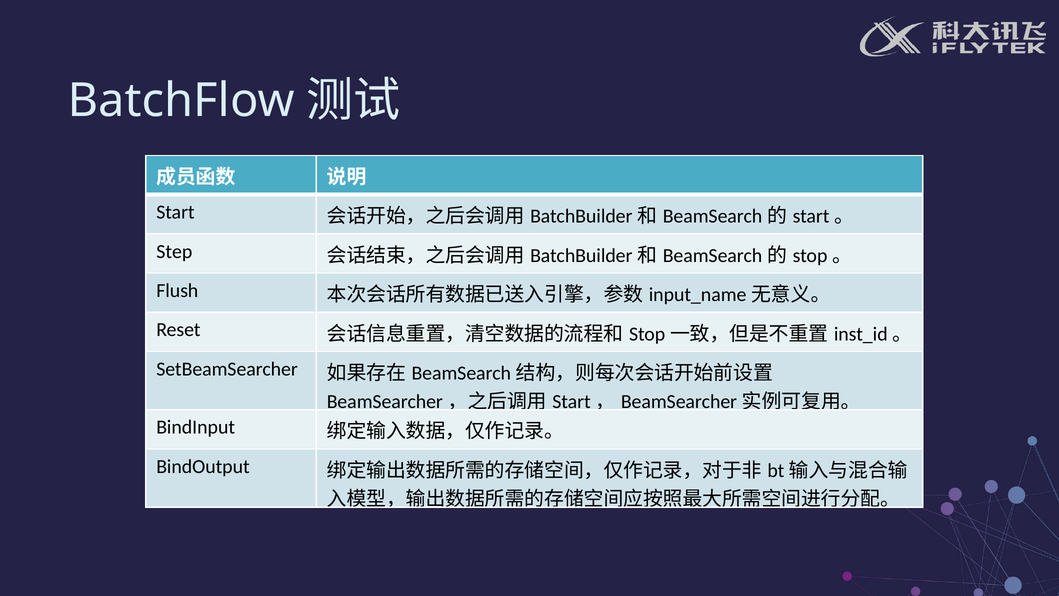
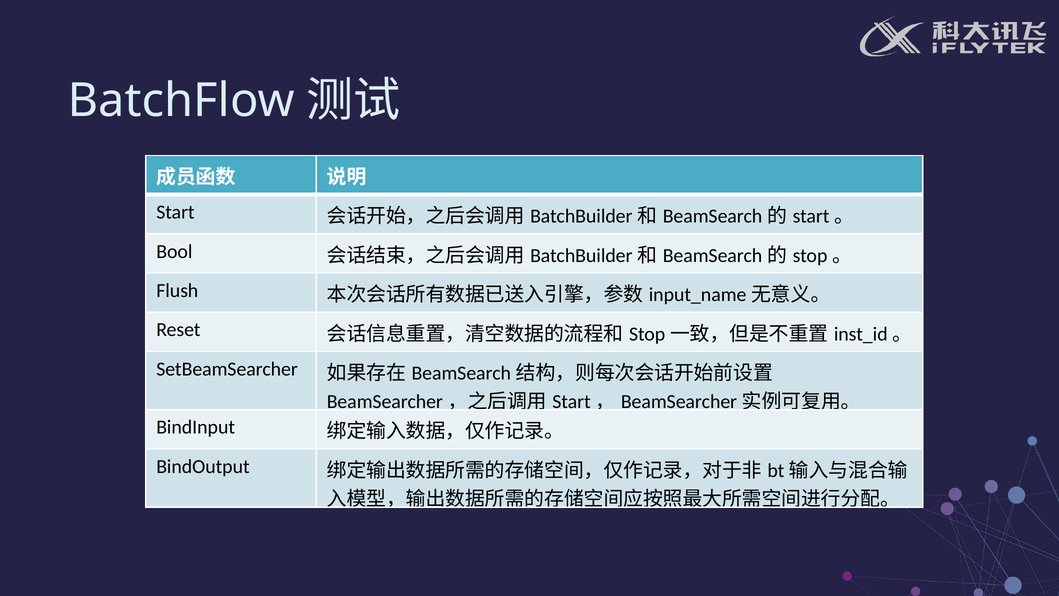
Step: Step -> Bool (174, 251)
